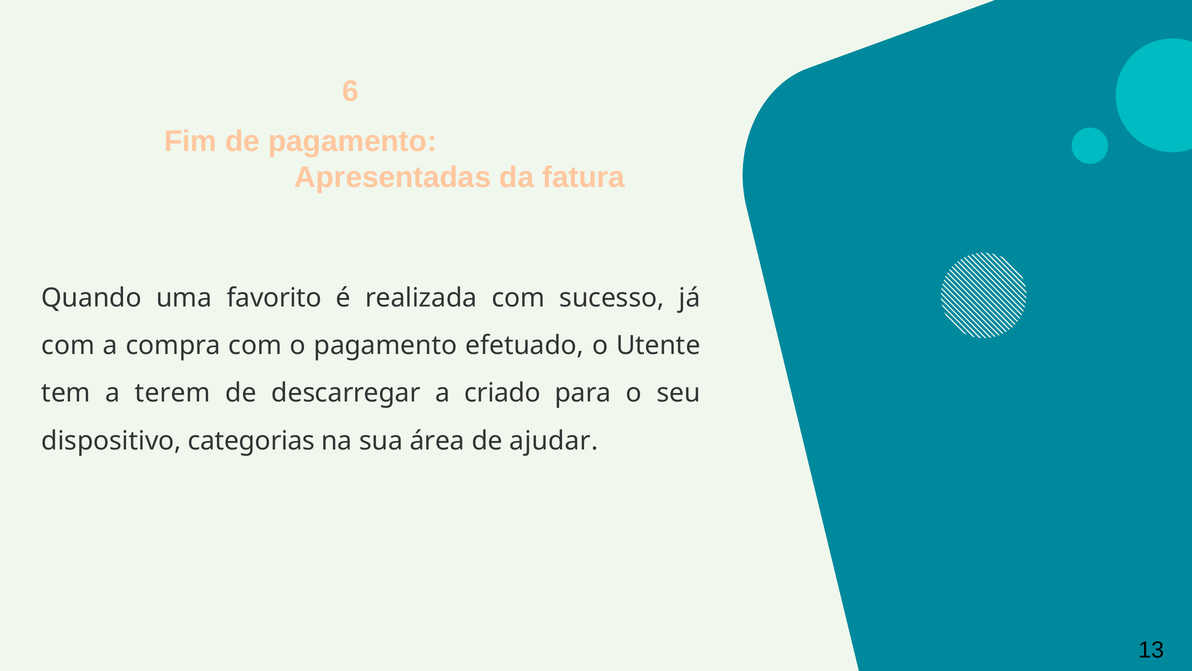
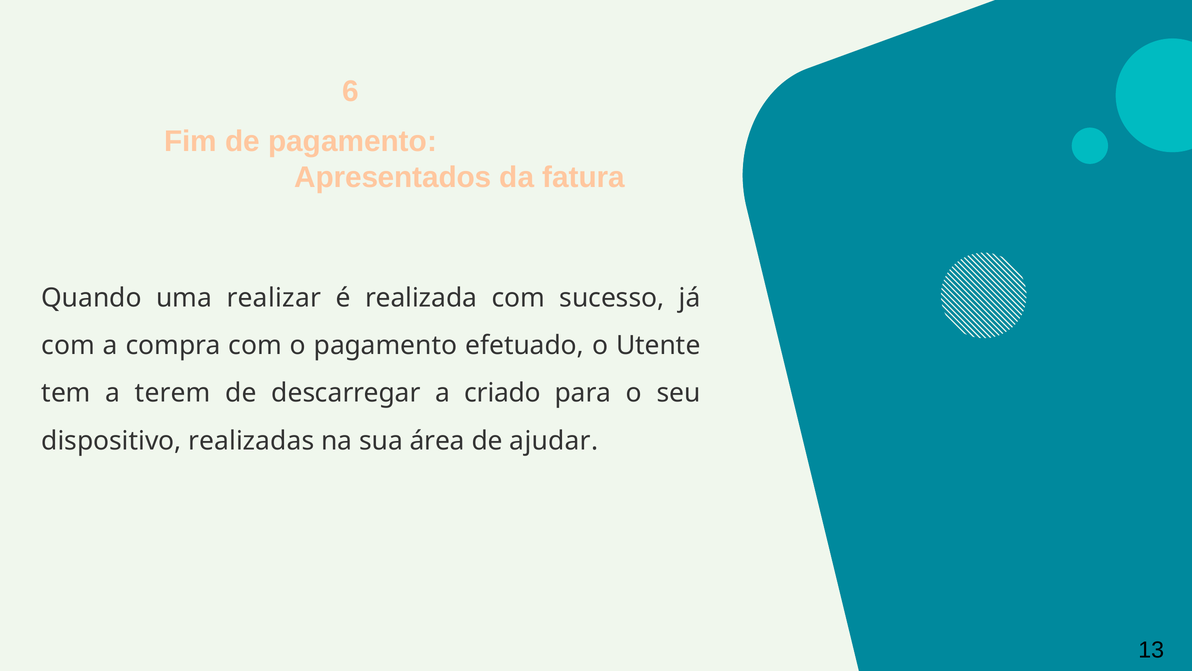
Apresentadas: Apresentadas -> Apresentados (393, 177)
favorito: favorito -> realizar (274, 298)
categorias: categorias -> realizadas (251, 441)
